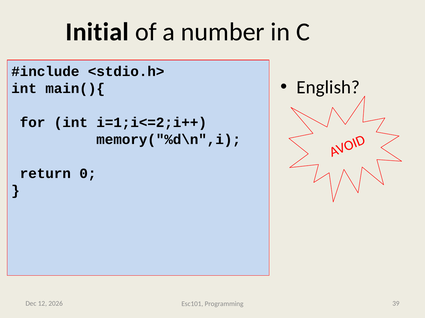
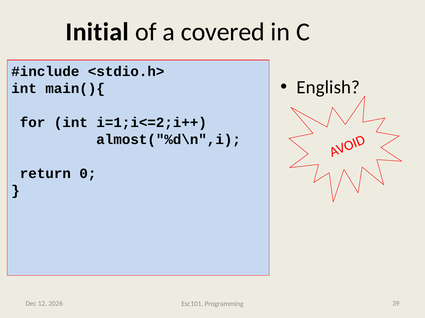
number: number -> covered (223, 32)
memory("%d\n",i: memory("%d\n",i -> almost("%d\n",i (169, 140)
